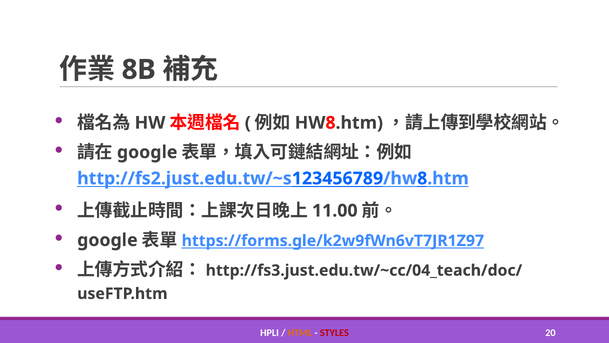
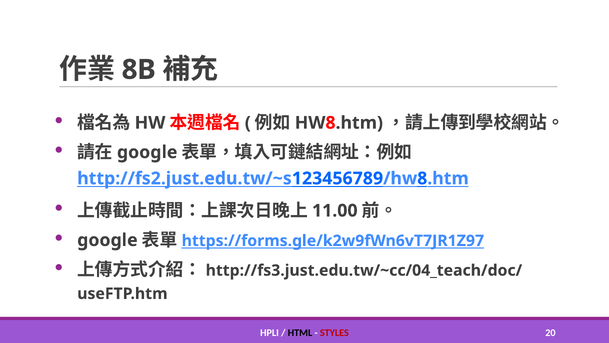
HTML colour: orange -> black (300, 332)
